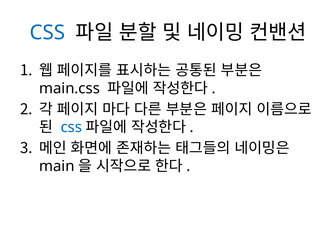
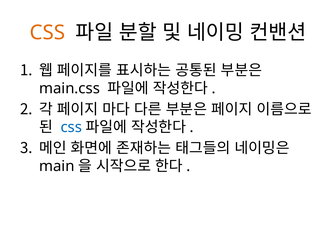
CSS colour: blue -> orange (47, 33)
